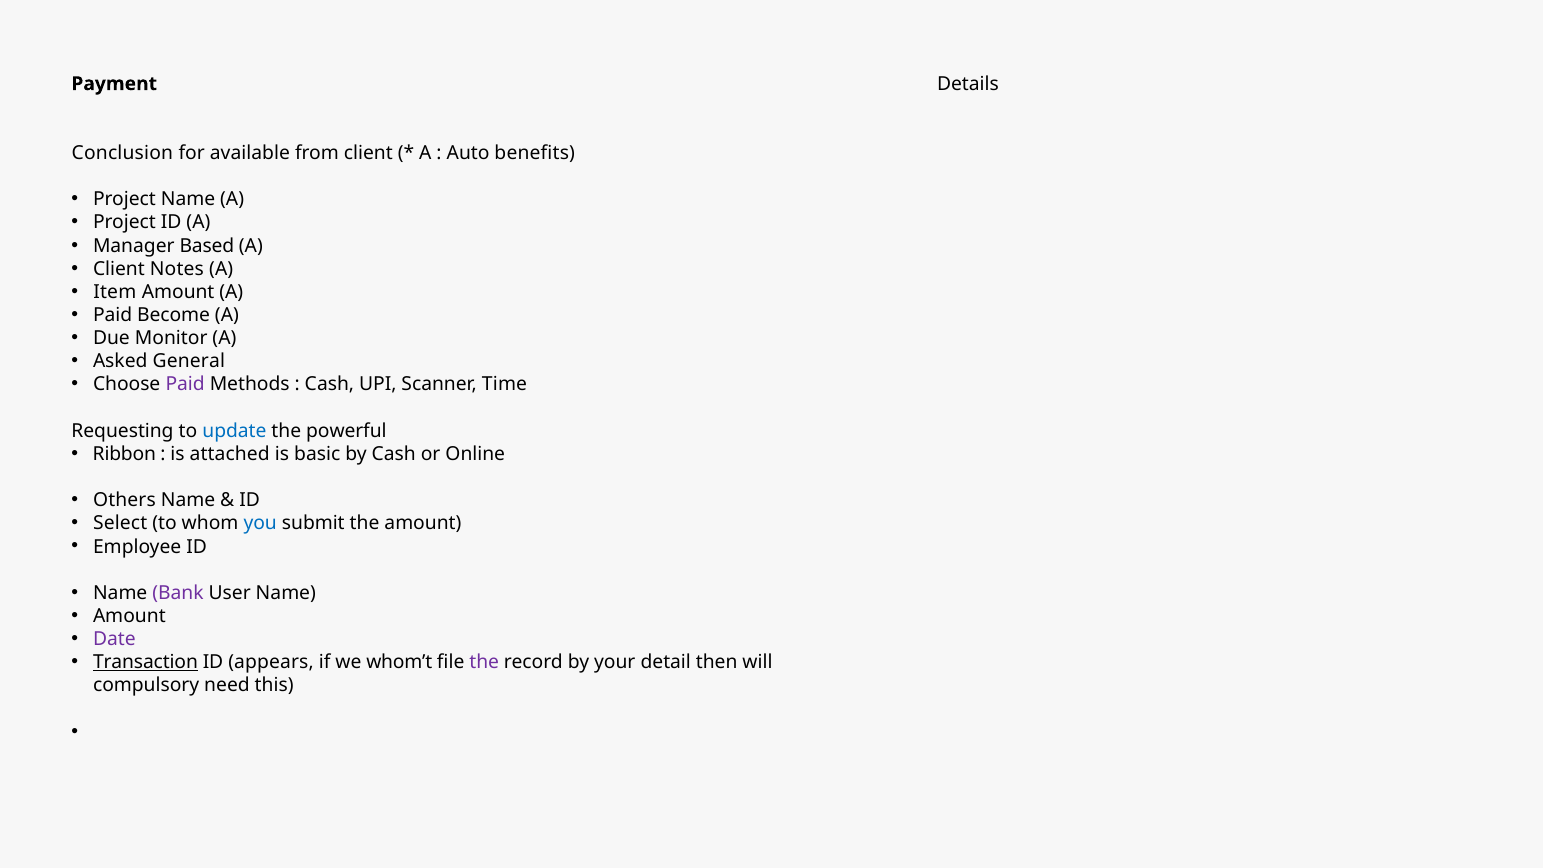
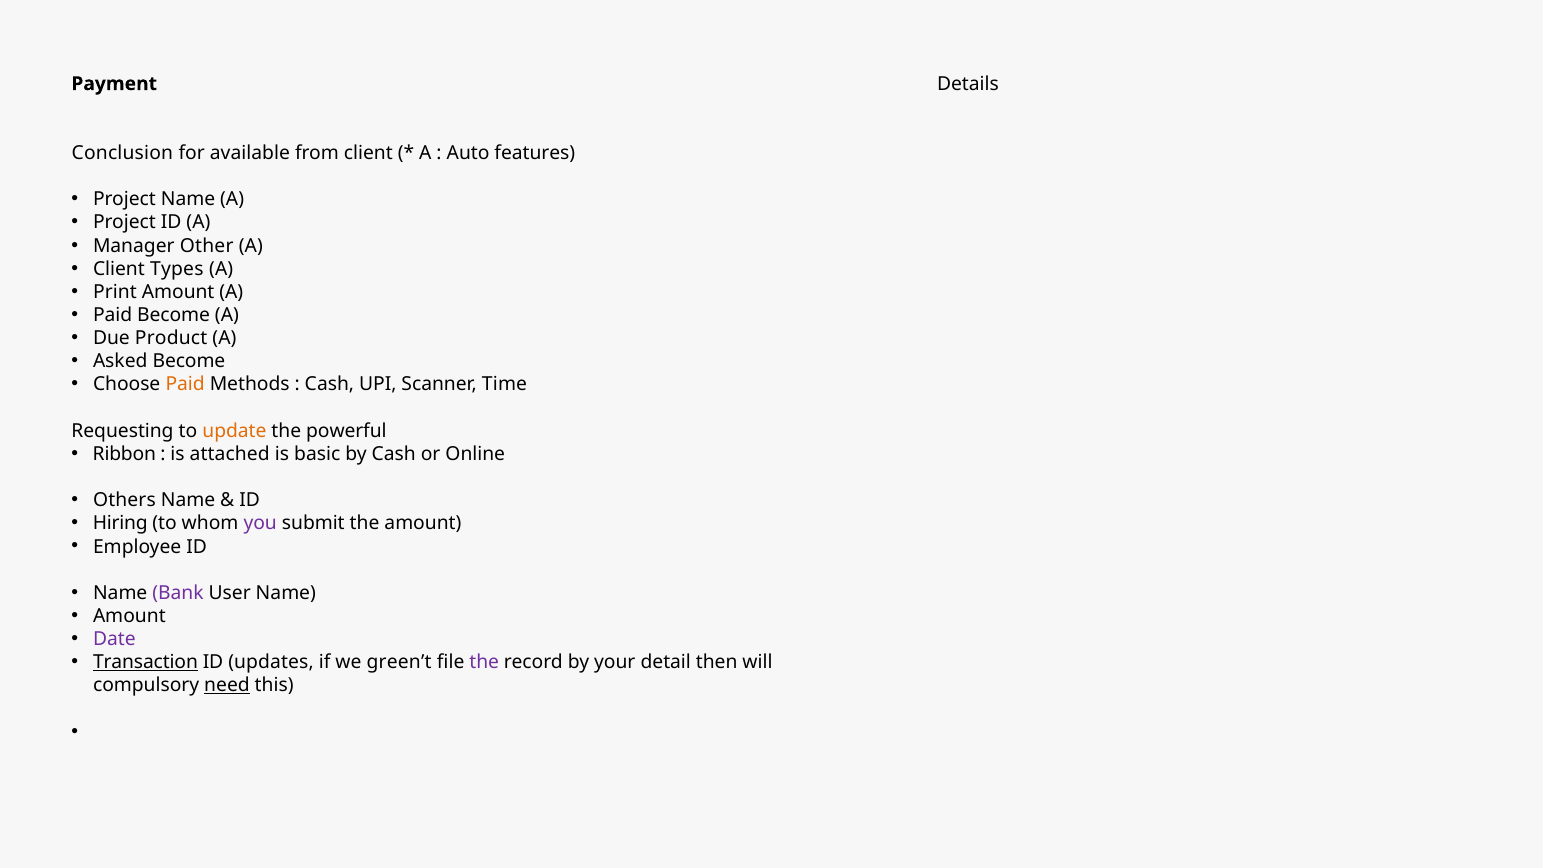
benefits: benefits -> features (535, 153)
Based: Based -> Other (207, 246)
Notes: Notes -> Types (177, 269)
Item: Item -> Print (115, 292)
Monitor: Monitor -> Product (171, 338)
Asked General: General -> Become (189, 361)
Paid colour: purple -> orange (185, 385)
update colour: blue -> orange (234, 431)
Select: Select -> Hiring (120, 523)
you colour: blue -> purple (260, 523)
appears: appears -> updates (271, 662)
whom’t: whom’t -> green’t (399, 662)
need underline: none -> present (227, 685)
